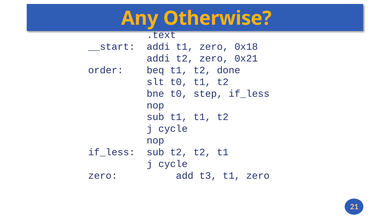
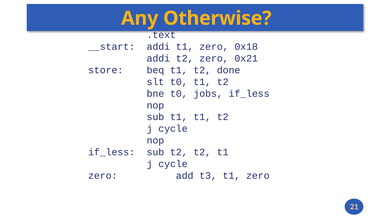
order: order -> store (106, 70)
step: step -> jobs (208, 93)
